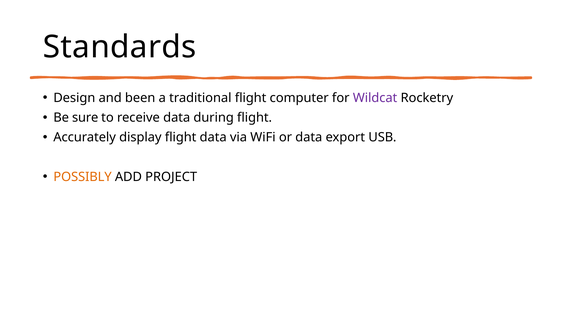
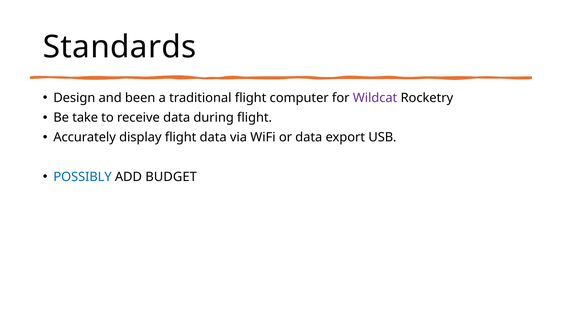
sure: sure -> take (85, 118)
POSSIBLY colour: orange -> blue (83, 177)
PROJECT: PROJECT -> BUDGET (171, 177)
